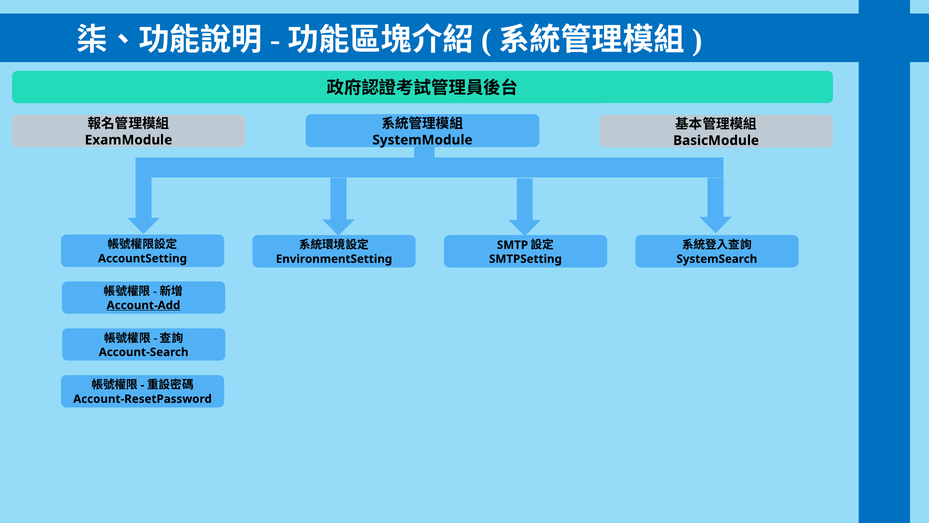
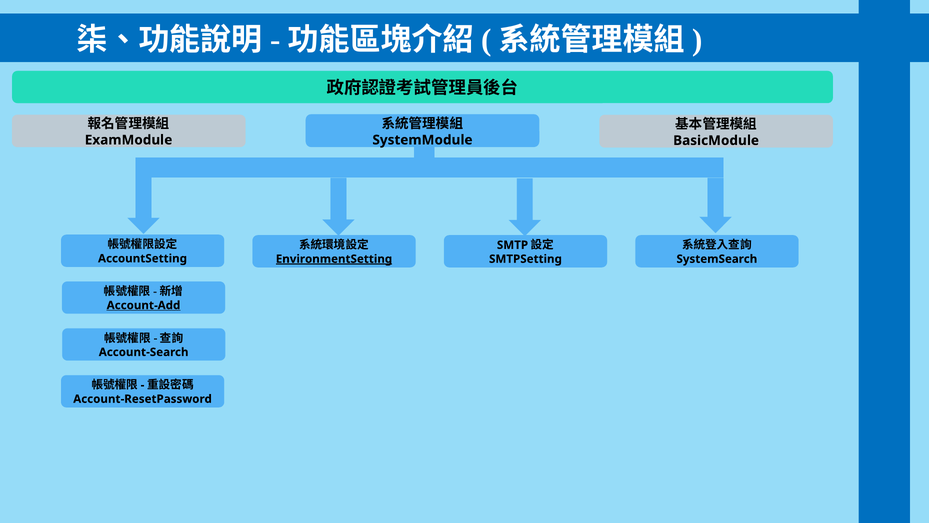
EnvironmentSetting underline: none -> present (334, 259)
